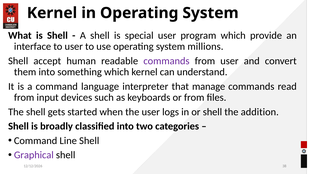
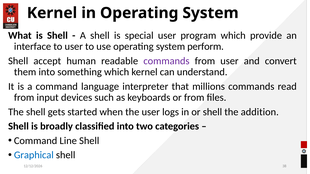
millions: millions -> perform (206, 47)
manage: manage -> millions (209, 87)
Graphical colour: purple -> blue (34, 155)
